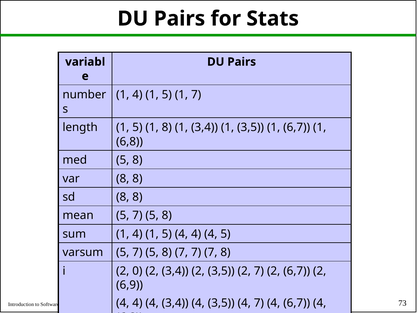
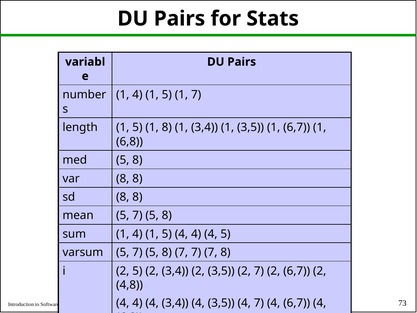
2 0: 0 -> 5 (137, 271)
6,9: 6,9 -> 4,8 (130, 285)
